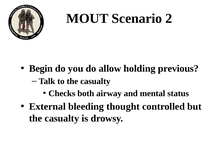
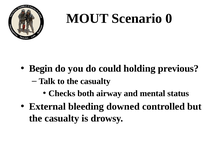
2: 2 -> 0 (169, 19)
allow: allow -> could (110, 69)
thought: thought -> downed (123, 107)
